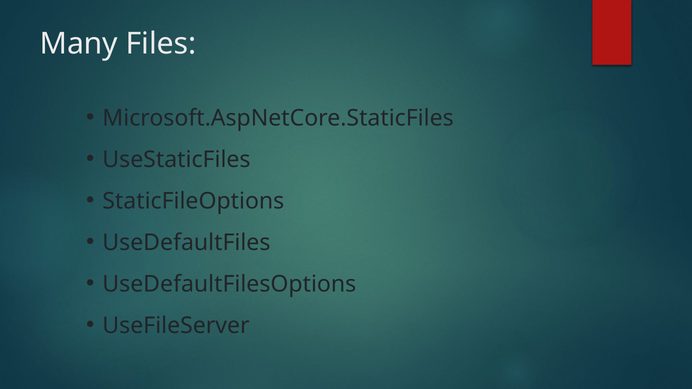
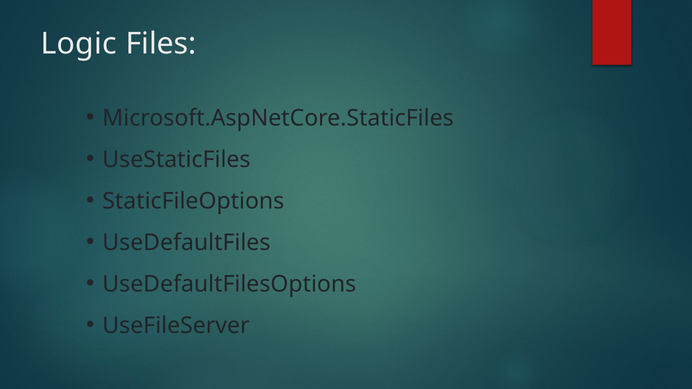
Many: Many -> Logic (79, 44)
